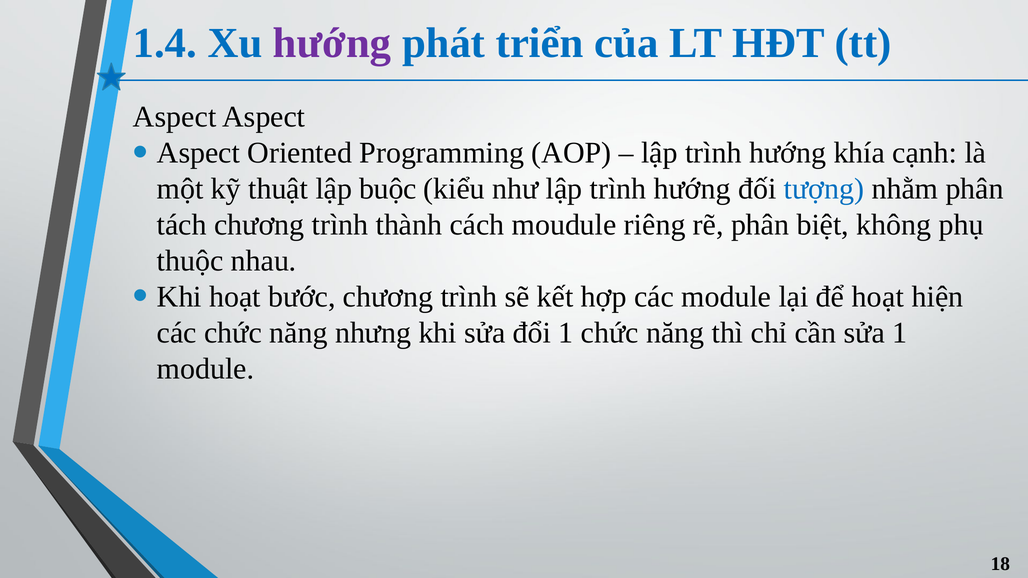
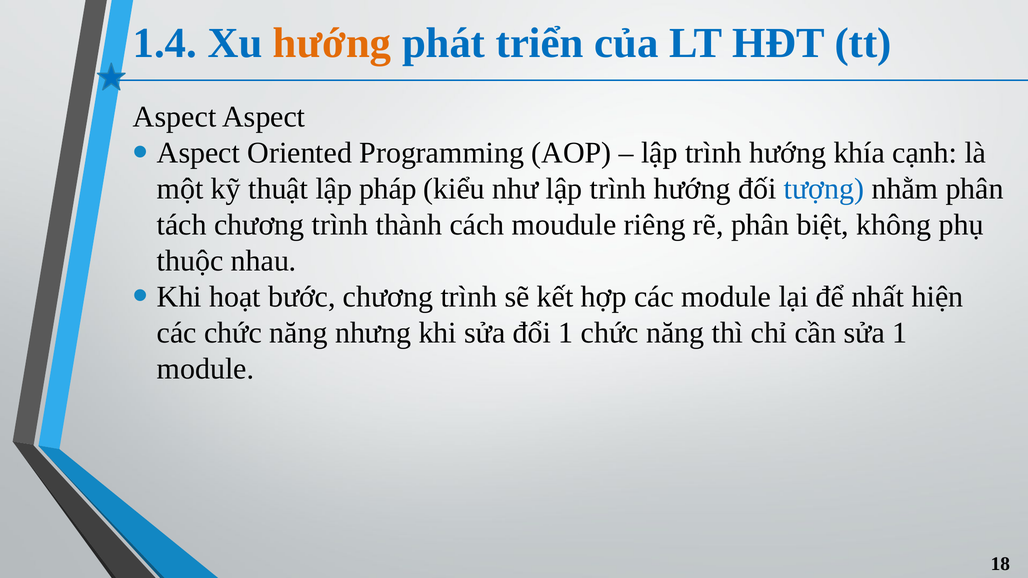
hướng colour: purple -> orange (332, 43)
buộc: buộc -> pháp (388, 189)
để hoạt: hoạt -> nhất (878, 297)
